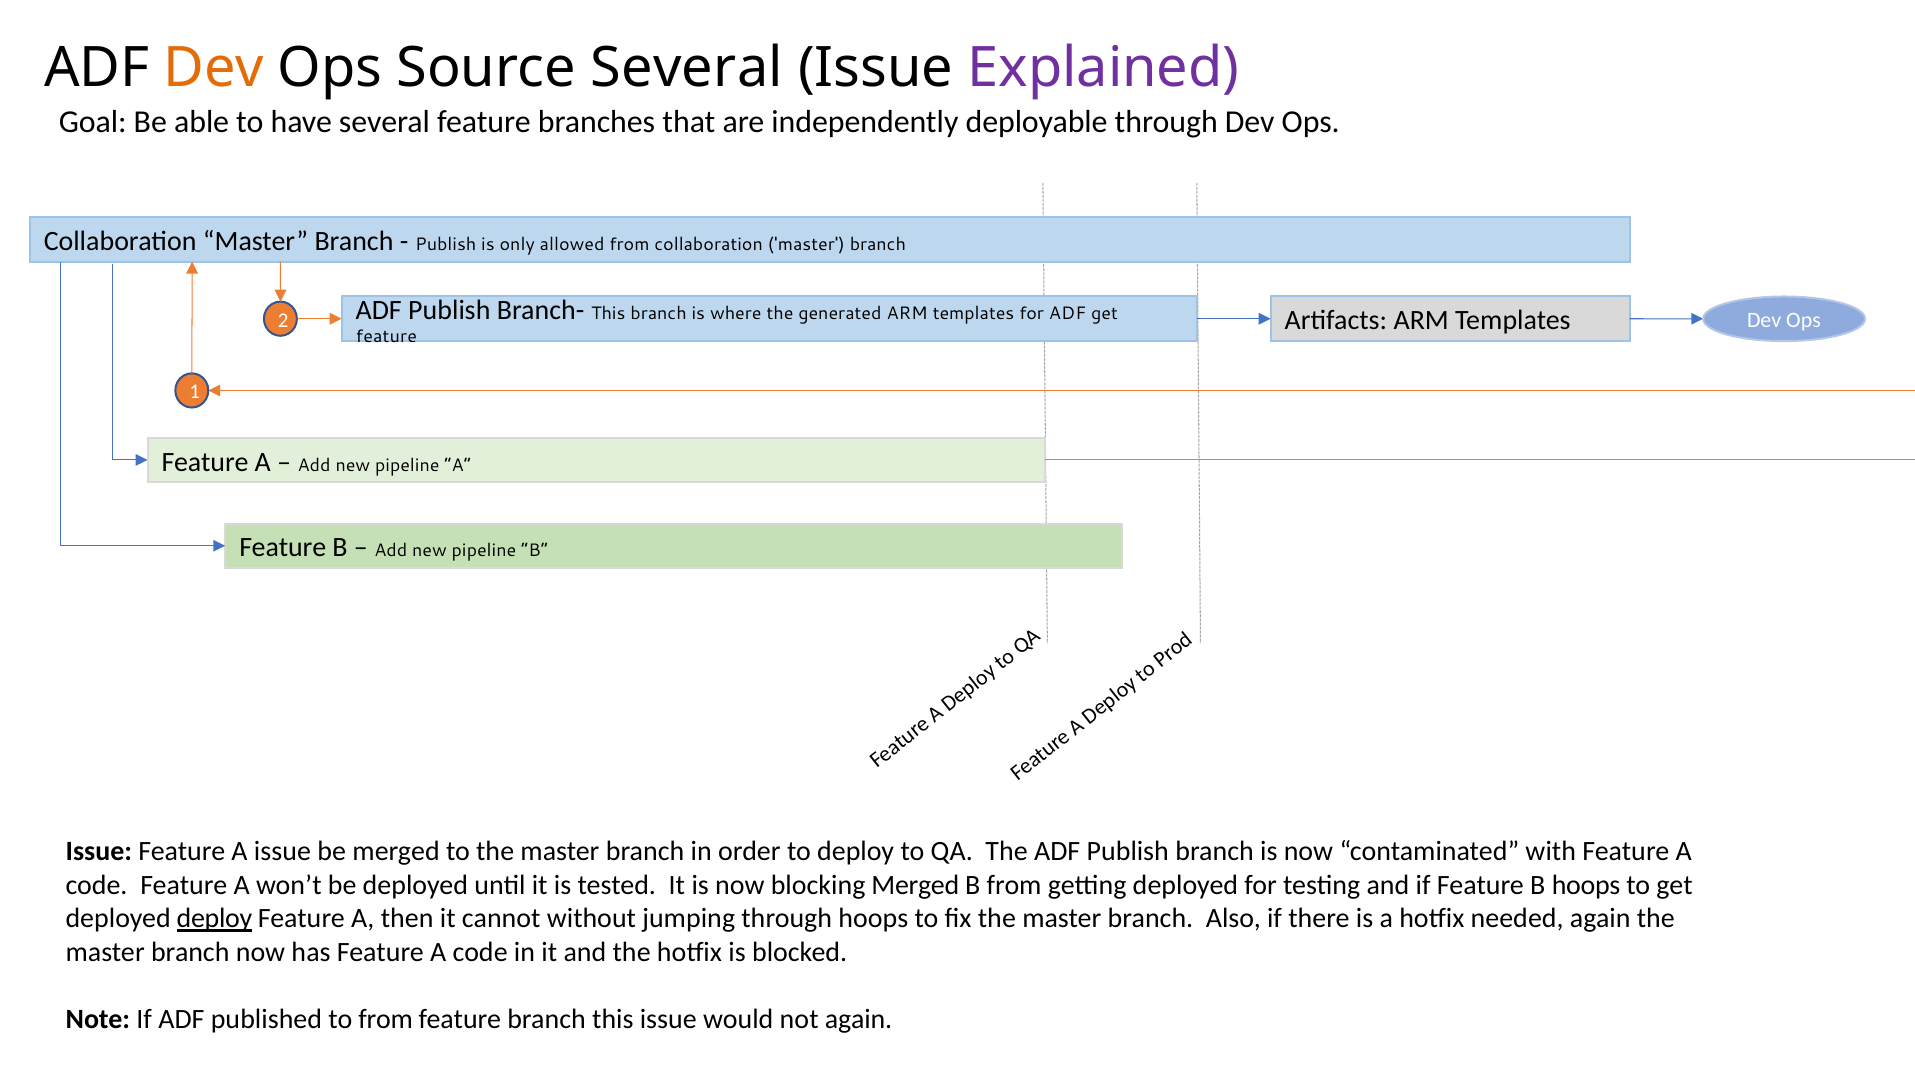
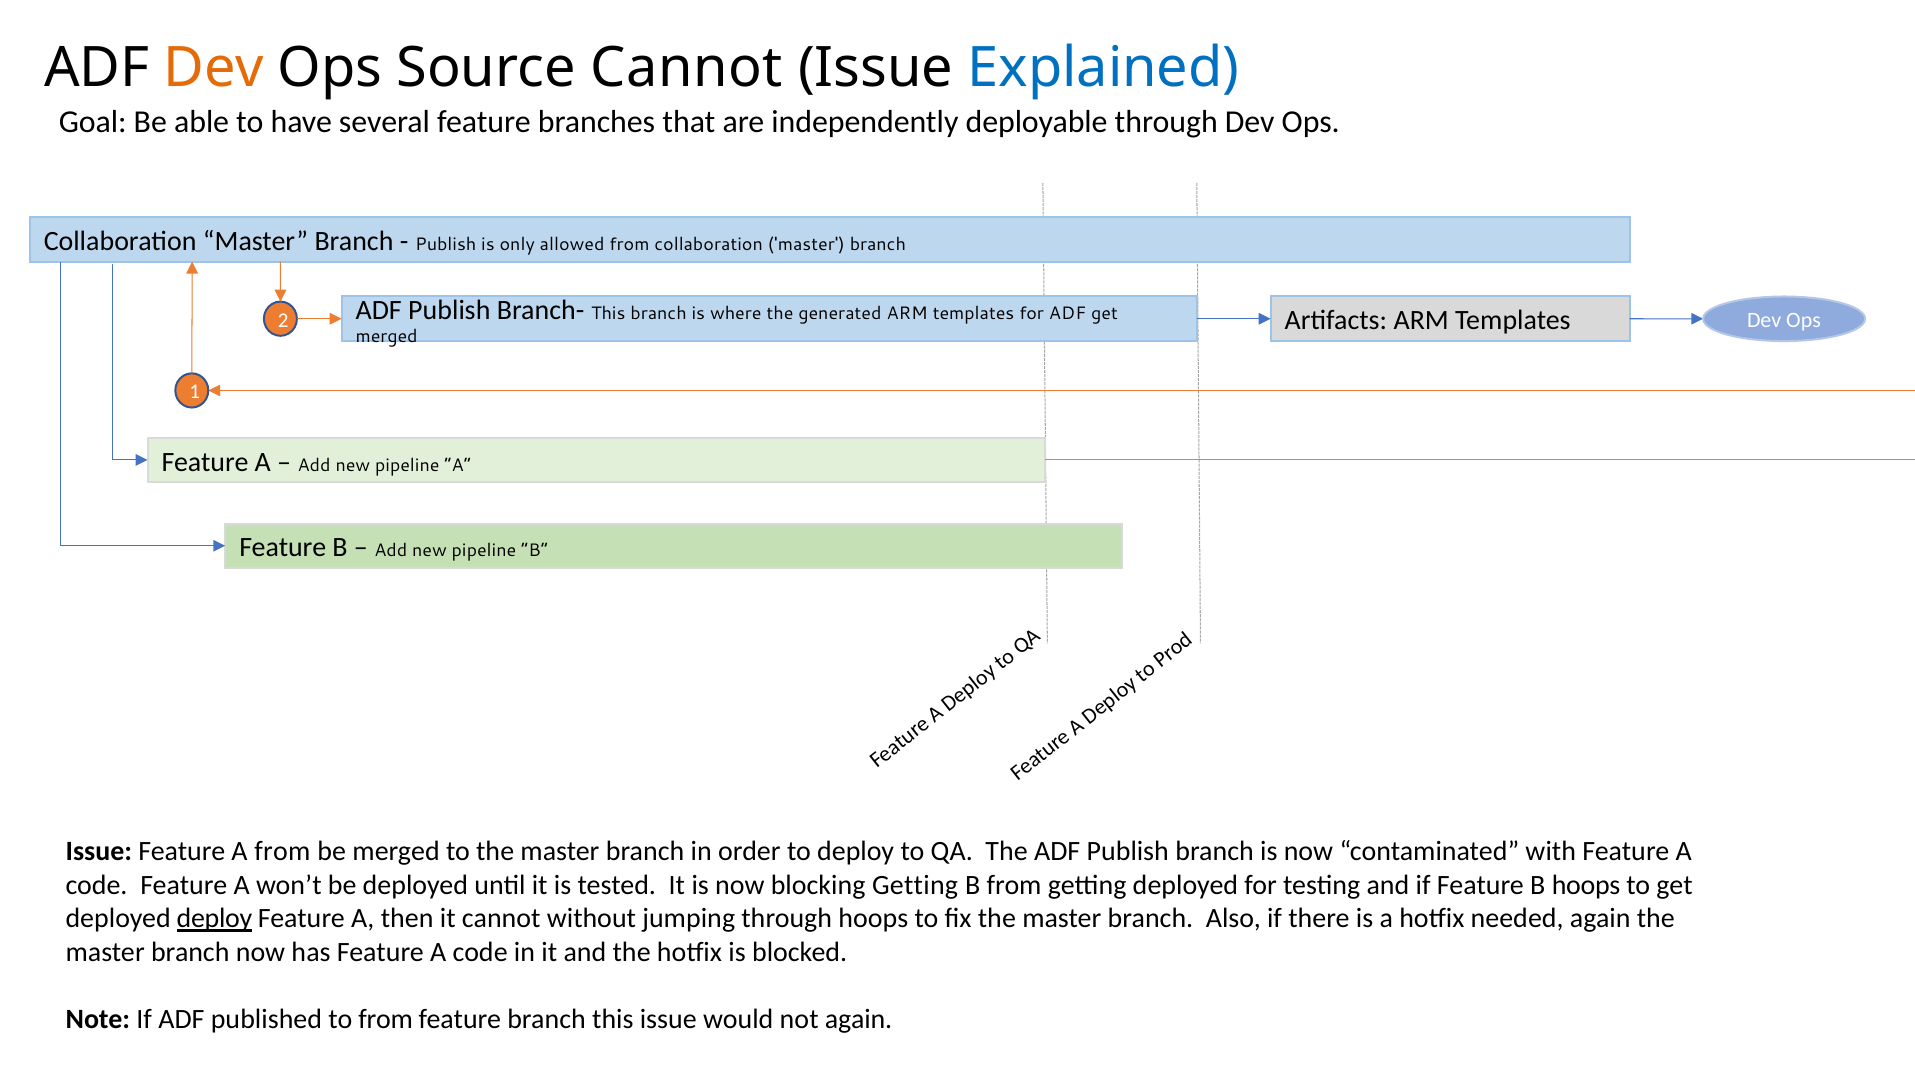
Source Several: Several -> Cannot (687, 68)
Explained colour: purple -> blue (1104, 68)
feature: feature -> merged (387, 337)
A issue: issue -> from (282, 851)
blocking Merged: Merged -> Getting (915, 885)
